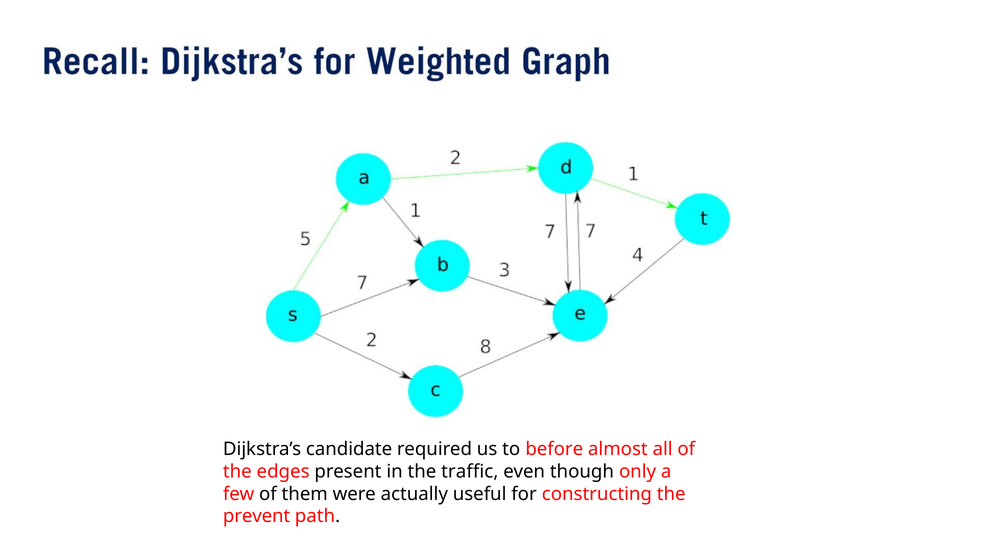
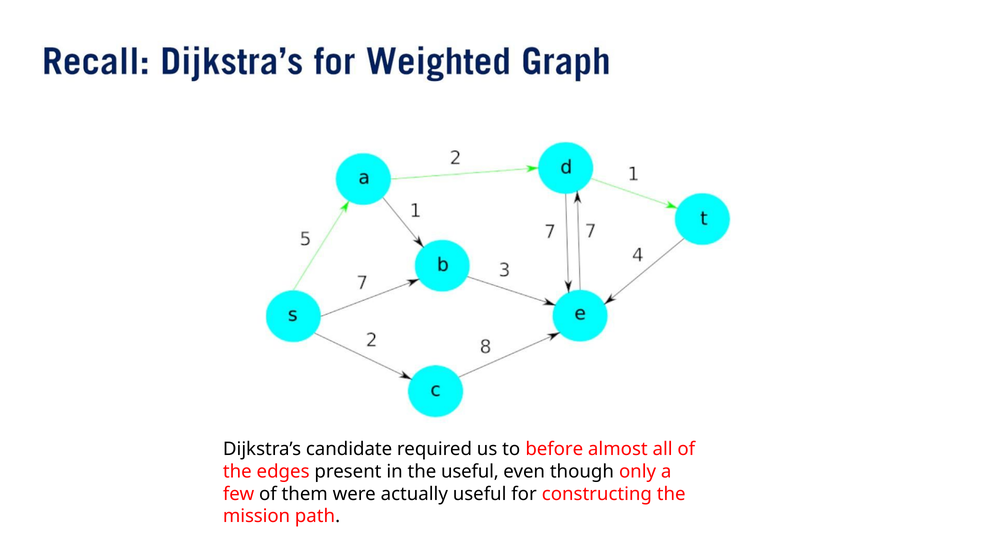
the traffic: traffic -> useful (470, 472)
prevent: prevent -> mission (257, 516)
